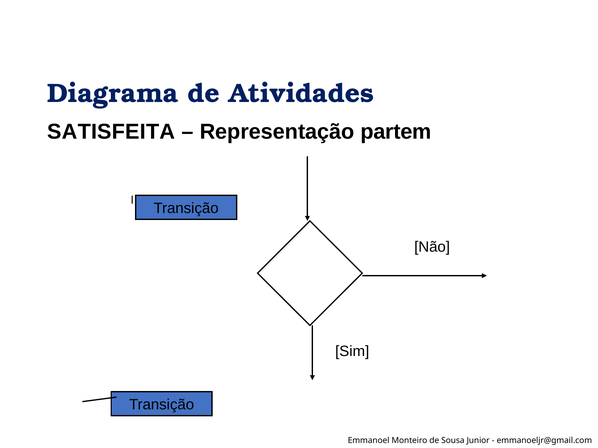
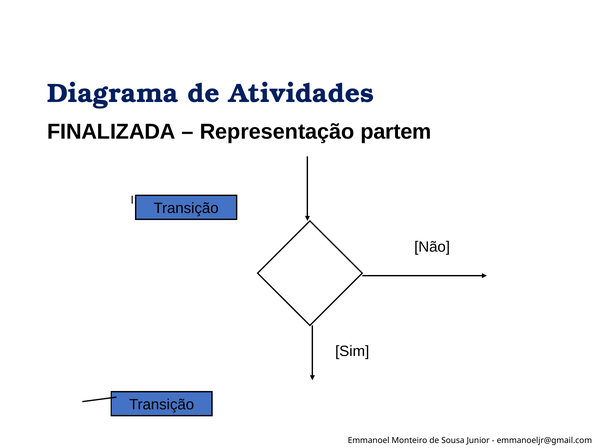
SATISFEITA: SATISFEITA -> FINALIZADA (111, 132)
